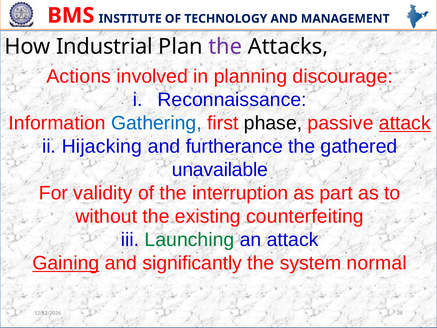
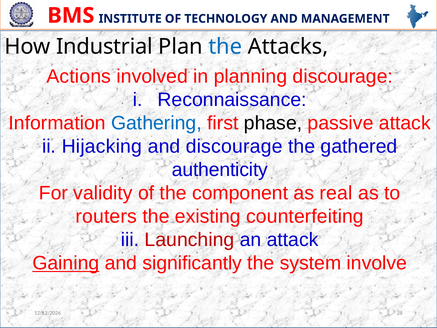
the colour: purple -> blue (225, 47)
attack underline: present -> none (405, 123)
and furtherance: furtherance -> discourage (234, 146)
unavailable: unavailable -> authenticity (220, 170)
interruption: interruption -> component (240, 193)
part: part -> real (336, 193)
without: without -> routers (106, 216)
Launching colour: green -> red (189, 240)
normal: normal -> involve (377, 263)
